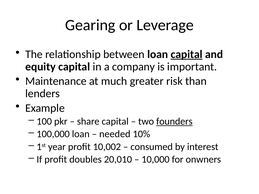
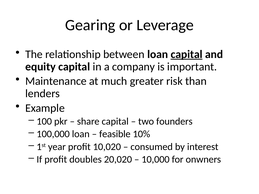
founders underline: present -> none (174, 122)
needed: needed -> feasible (115, 134)
10,002: 10,002 -> 10,020 (107, 147)
20,010: 20,010 -> 20,020 (118, 160)
